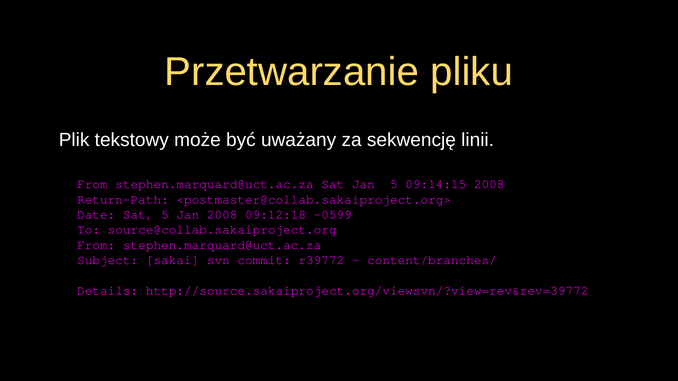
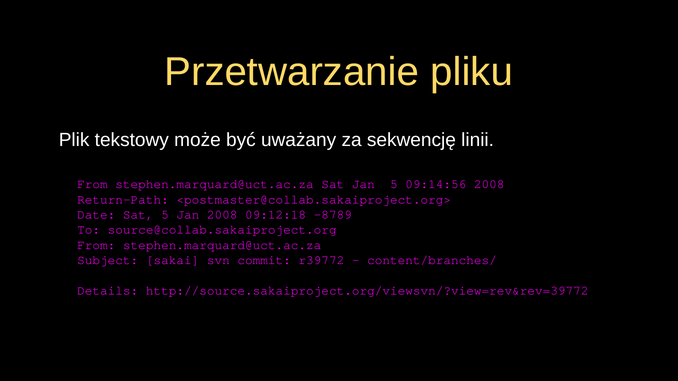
09:14:15: 09:14:15 -> 09:14:56 (436, 184)
-0599: -0599 -> -8789 (333, 215)
